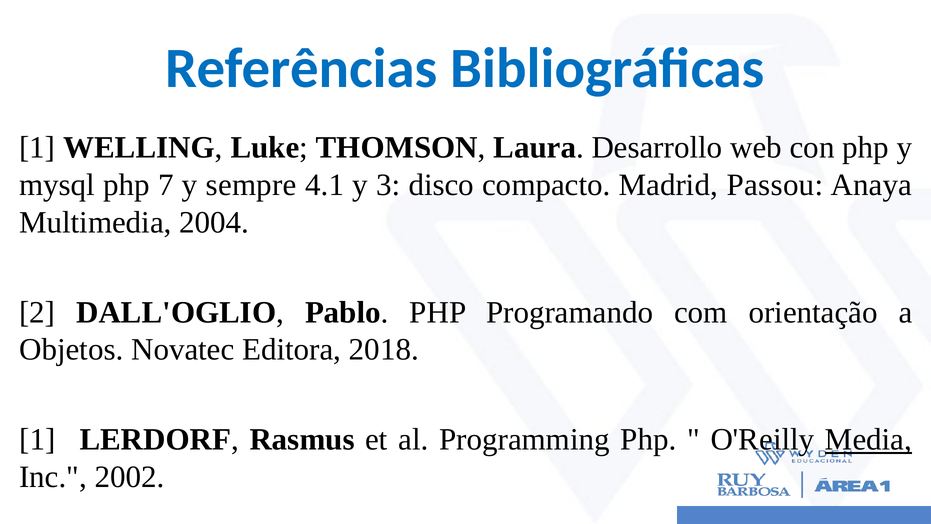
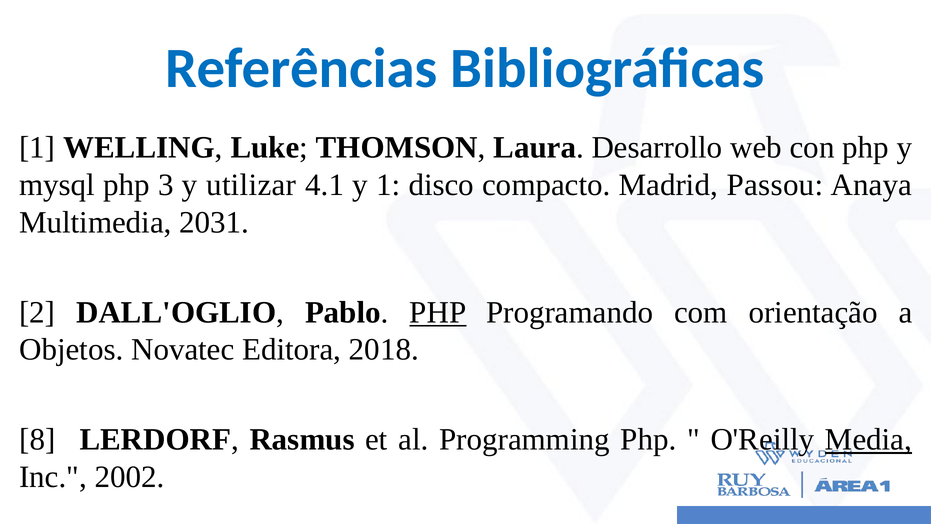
7: 7 -> 3 (166, 185)
sempre: sempre -> utilizar (251, 185)
y 3: 3 -> 1 (388, 185)
2004: 2004 -> 2031 (214, 222)
PHP underline: none -> present (438, 312)
1: 1 -> 8 (37, 439)
